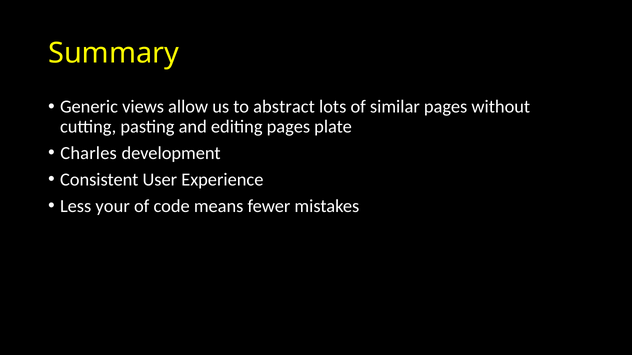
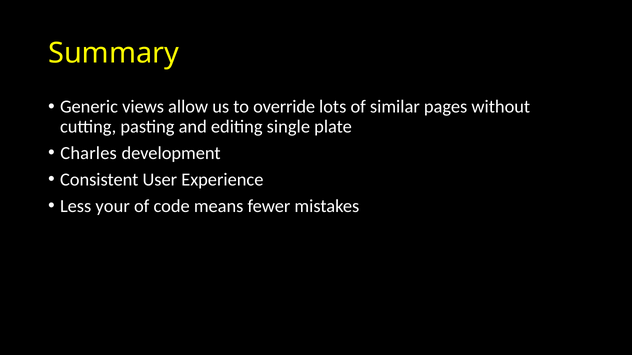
abstract: abstract -> override (284, 107)
editing pages: pages -> single (288, 127)
